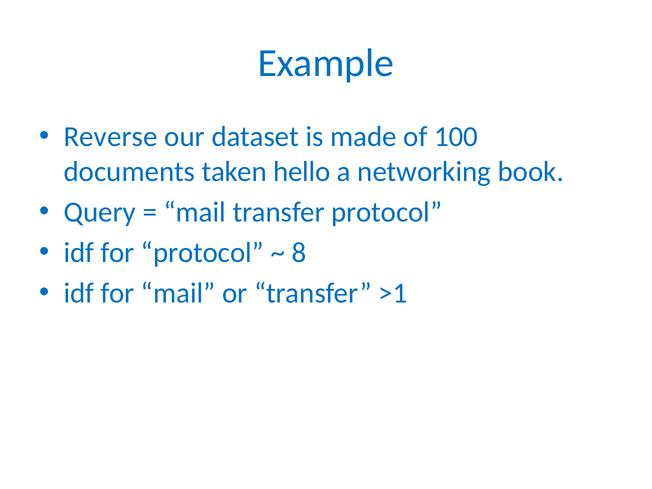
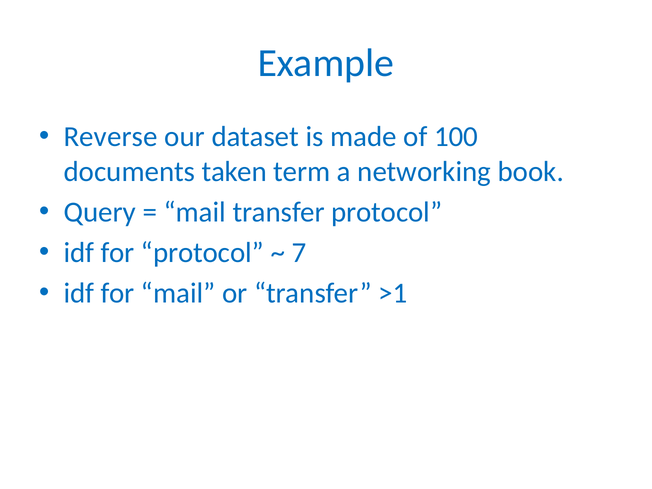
hello: hello -> term (302, 172)
8: 8 -> 7 (299, 253)
